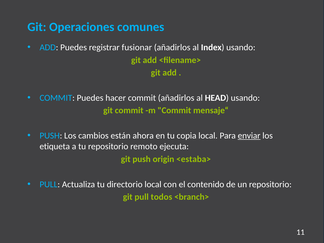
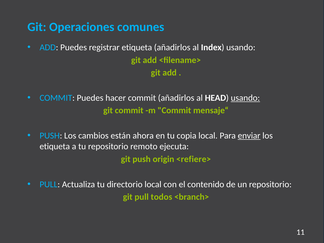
registrar fusionar: fusionar -> etiqueta (137, 47)
usando underline: none -> present (245, 98)
<estaba>: <estaba> -> <refiere> (194, 159)
